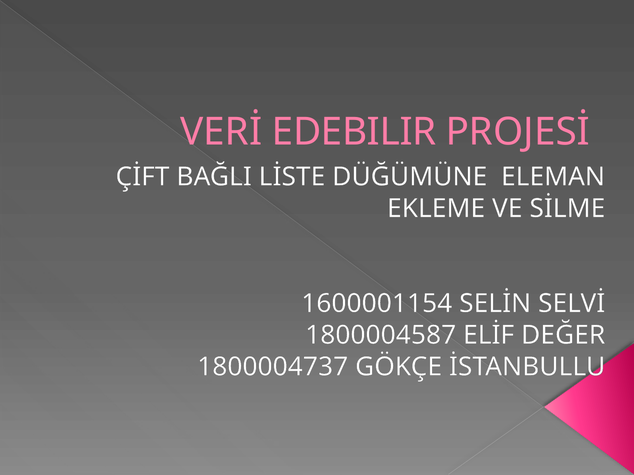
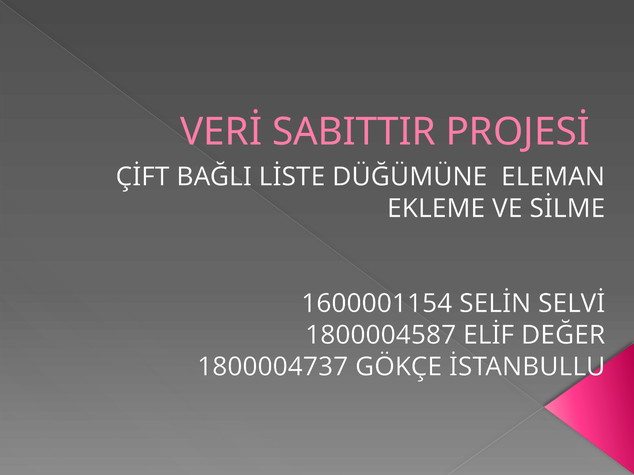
EDEBILIR: EDEBILIR -> SABITTIR (354, 132)
